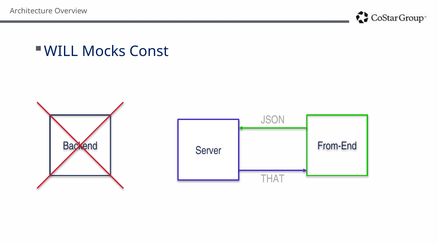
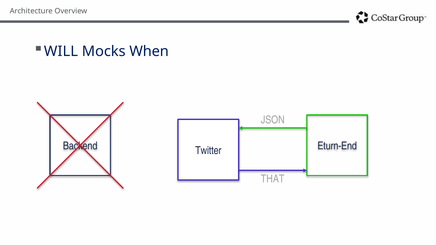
Const: Const -> When (149, 51)
From-End: From-End -> Eturn-End (337, 146)
Server: Server -> Twitter (208, 151)
